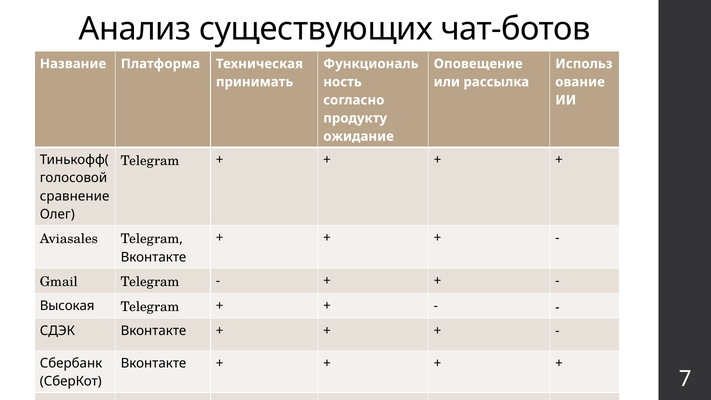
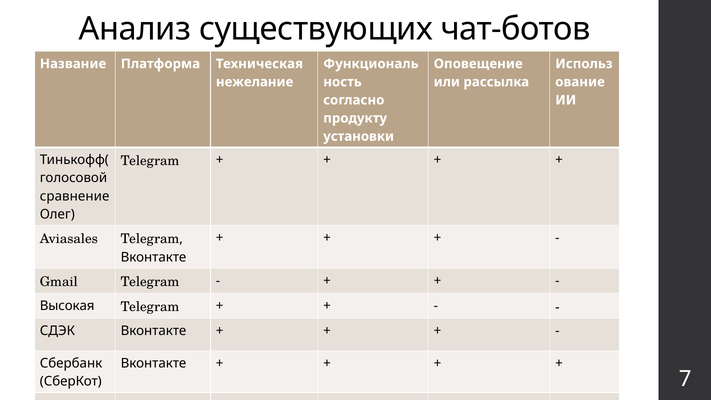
принимать: принимать -> нежелание (255, 82)
ожидание: ожидание -> установки (359, 136)
